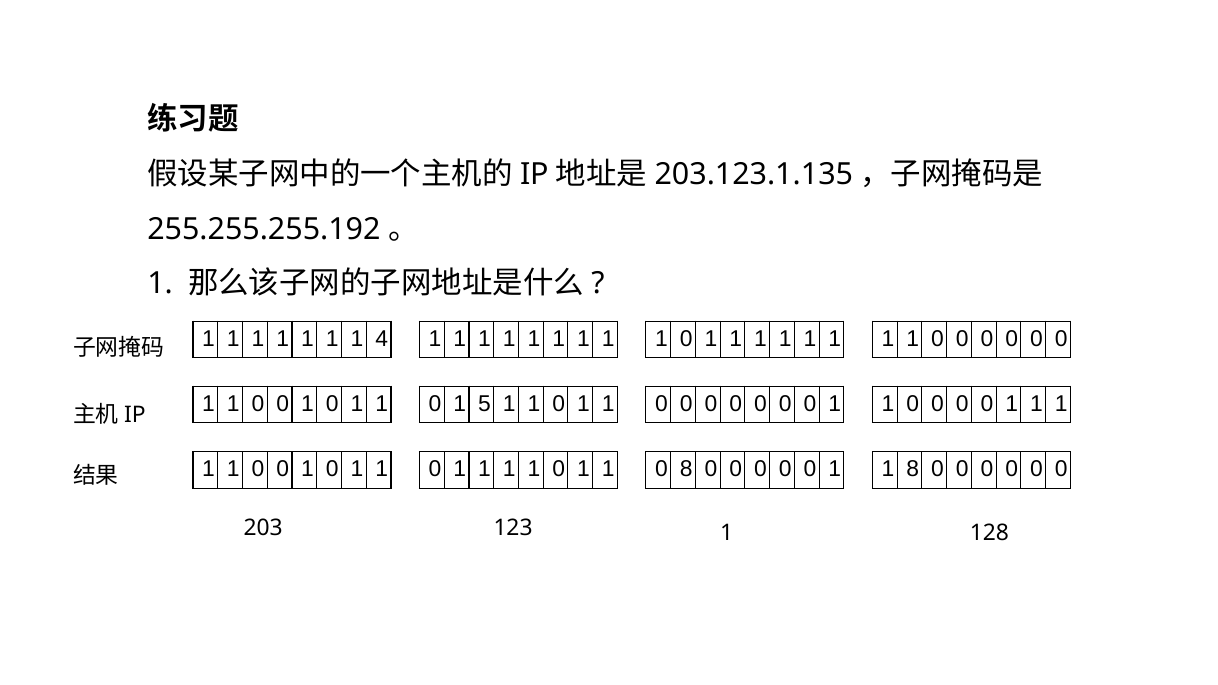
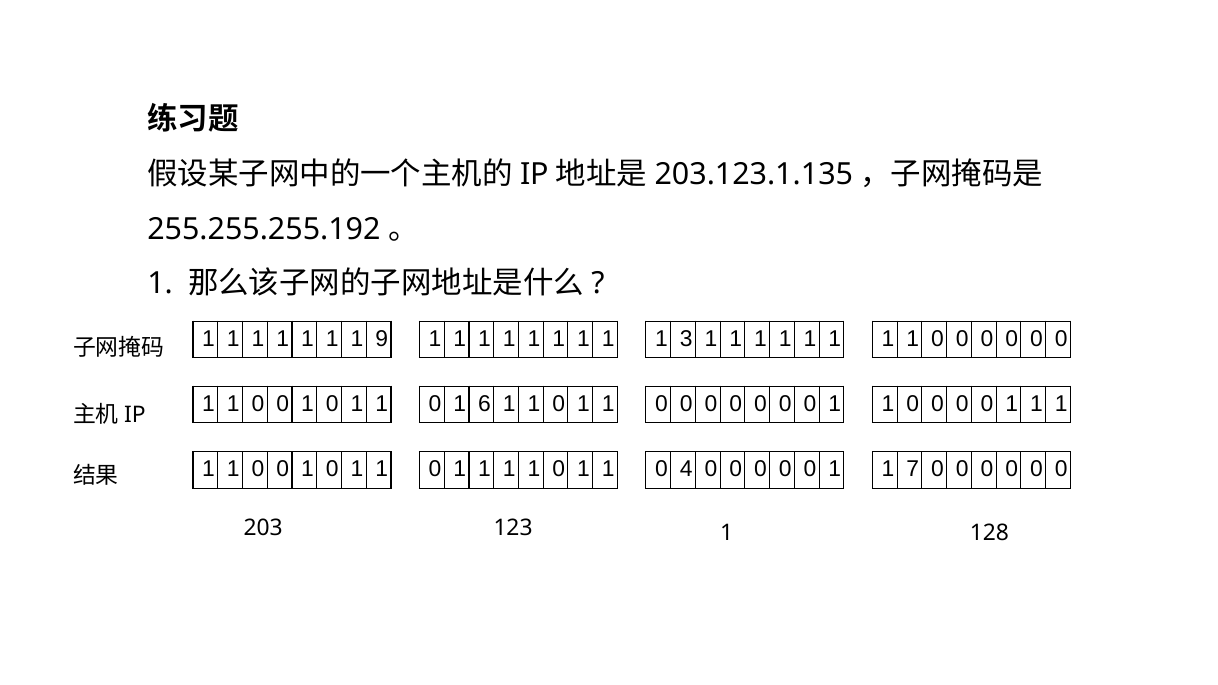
4: 4 -> 9 (382, 339)
0: 0 -> 3 (686, 339)
5: 5 -> 6 (484, 404)
0 8: 8 -> 4 (686, 469)
1 8: 8 -> 7 (913, 469)
